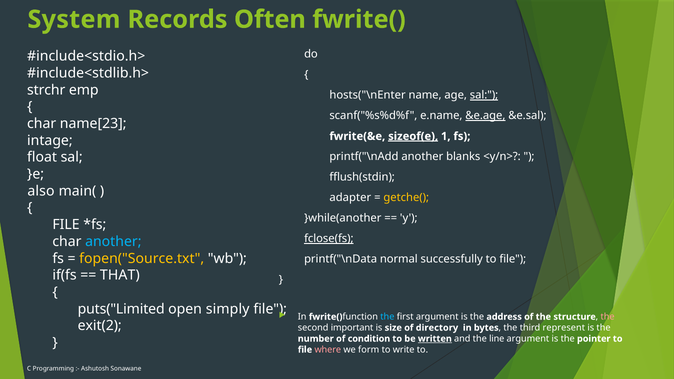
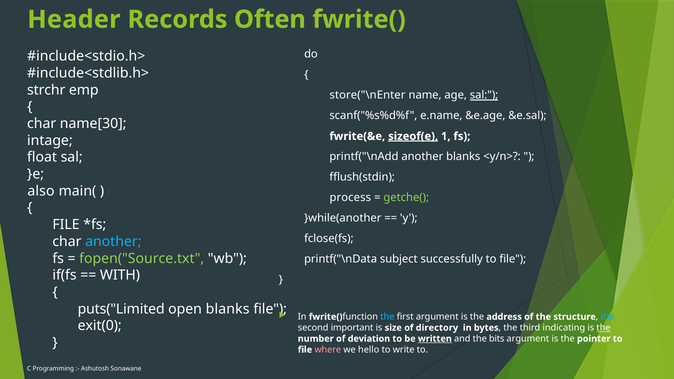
System: System -> Header (74, 19)
hosts("\nEnter: hosts("\nEnter -> store("\nEnter (367, 95)
&e.age underline: present -> none (485, 116)
name[23: name[23 -> name[30 (93, 124)
adapter: adapter -> process (350, 198)
getche( colour: yellow -> light green (406, 198)
fclose(fs underline: present -> none (329, 239)
fopen("Source.txt colour: yellow -> light green (142, 258)
normal: normal -> subject (399, 259)
THAT: THAT -> WITH (120, 275)
open simply: simply -> blanks (228, 309)
the colour: pink -> light blue (608, 317)
exit(2: exit(2 -> exit(0 (100, 326)
represent: represent -> indicating (564, 328)
the underline: none -> present (604, 328)
condition: condition -> deviation (369, 339)
line: line -> bits (497, 339)
form: form -> hello (369, 350)
